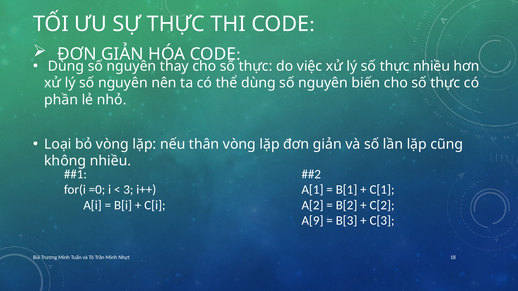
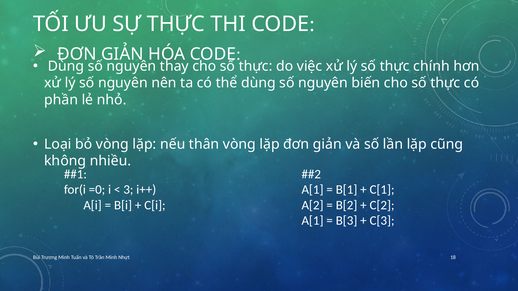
thực nhiều: nhiều -> chính (432, 66)
A[9: A[9 -> A[1 (312, 221)
